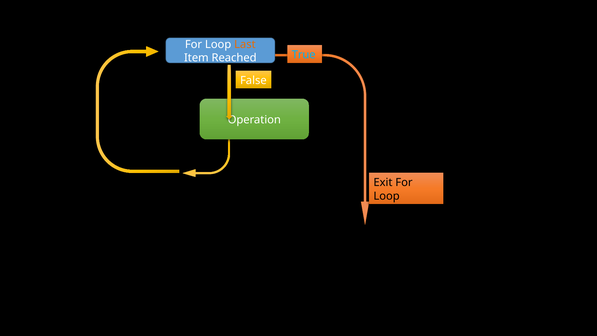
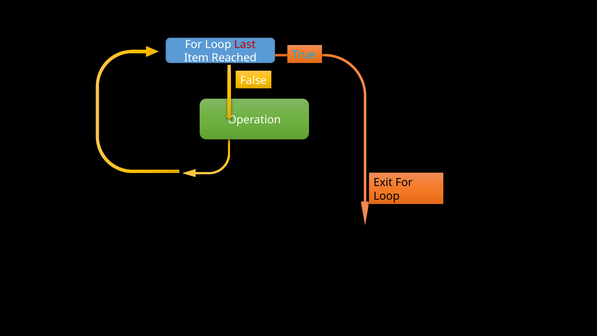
Last colour: orange -> red (245, 44)
